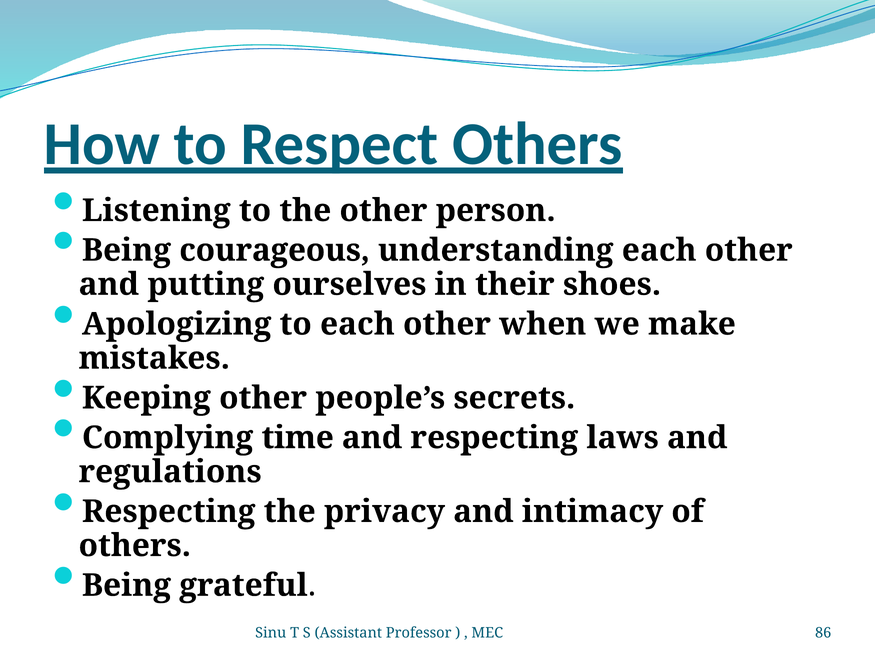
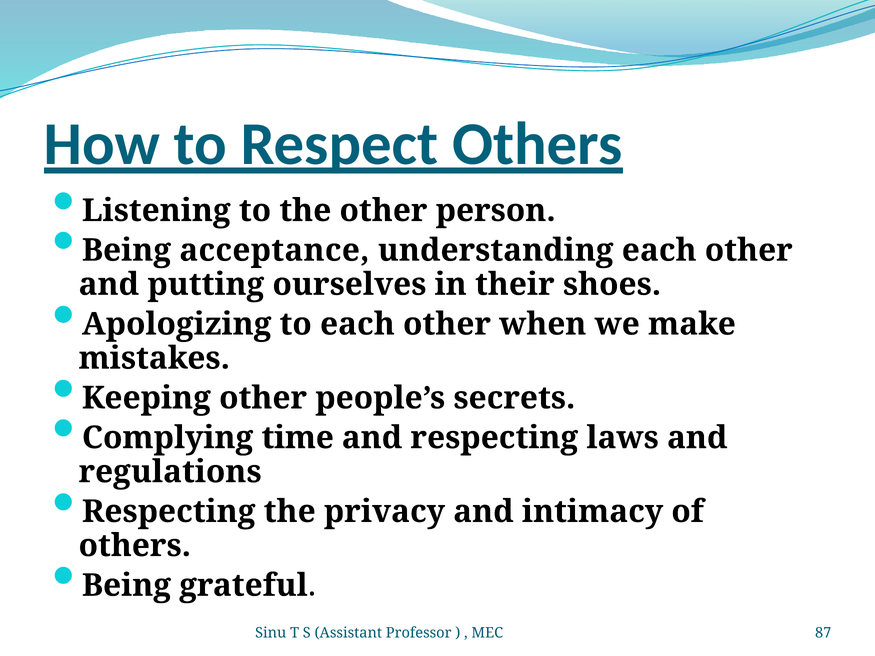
courageous: courageous -> acceptance (274, 250)
86: 86 -> 87 (823, 633)
